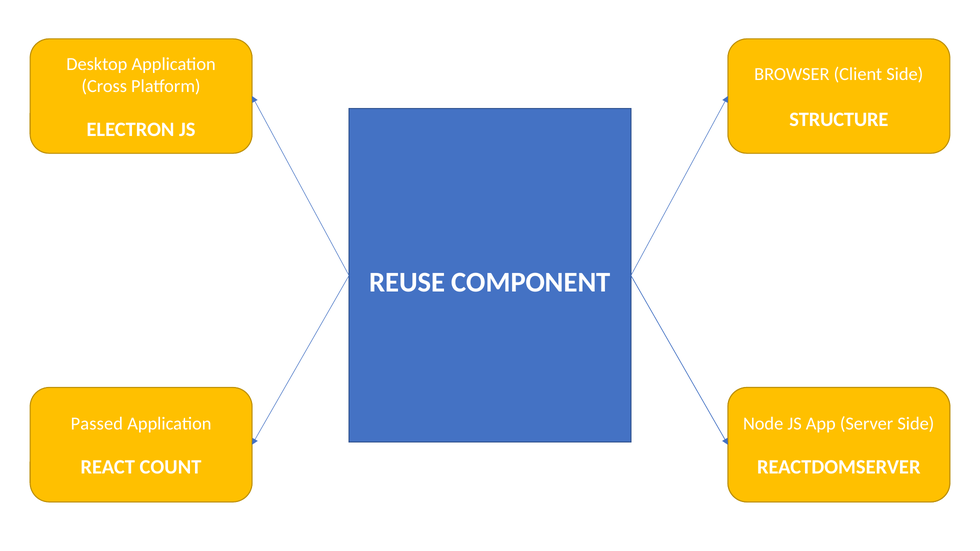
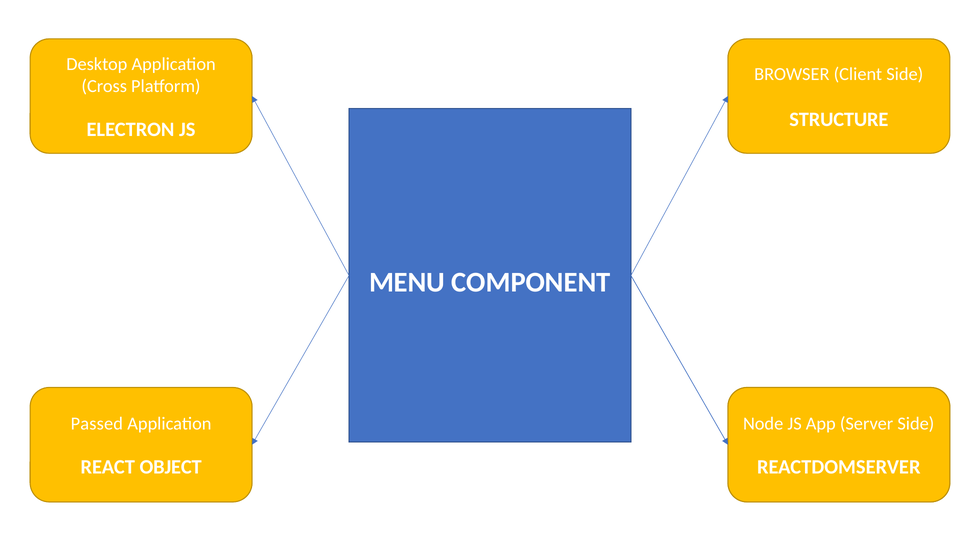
REUSE: REUSE -> MENU (407, 283)
COUNT: COUNT -> OBJECT (171, 467)
